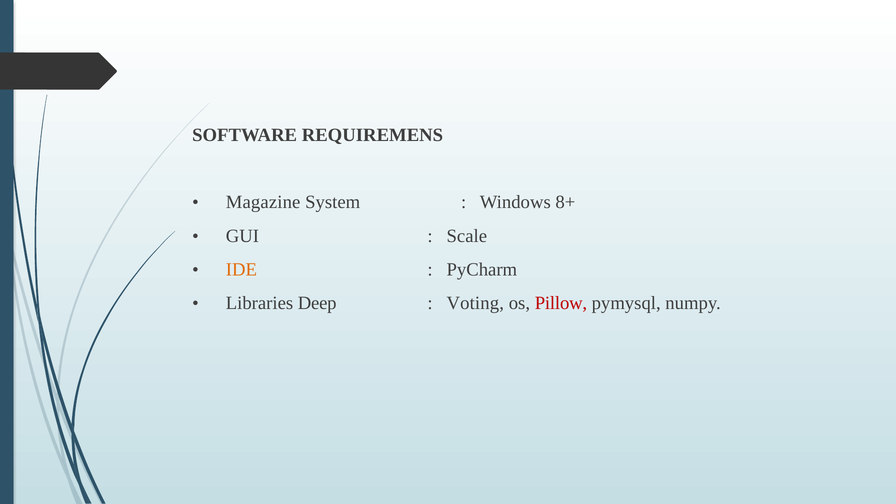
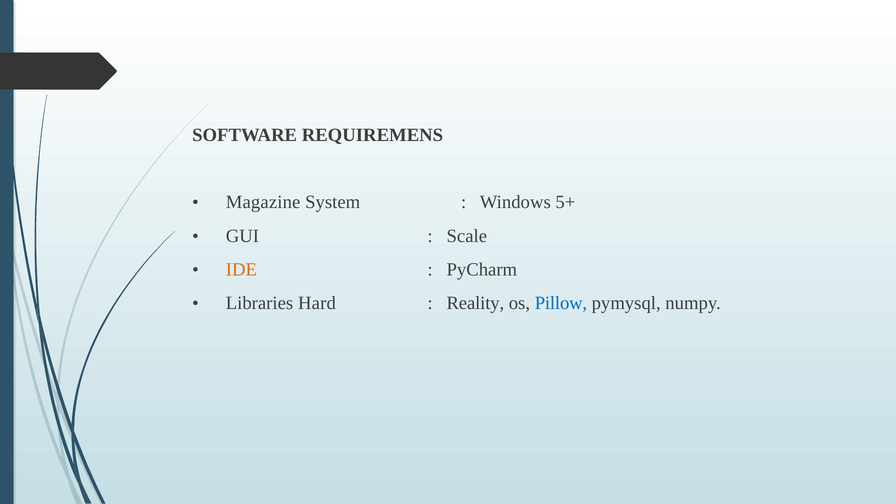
8+: 8+ -> 5+ (565, 202)
Deep: Deep -> Hard (317, 303)
Voting: Voting -> Reality (475, 303)
Pillow colour: red -> blue (561, 303)
